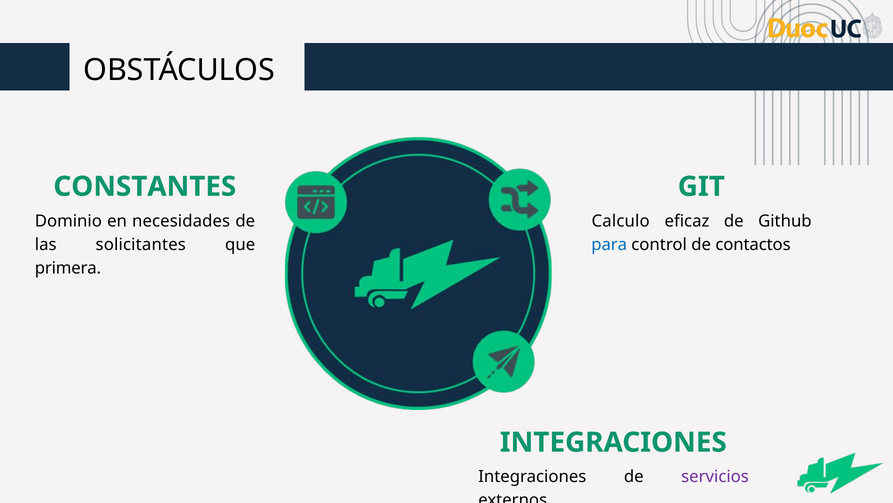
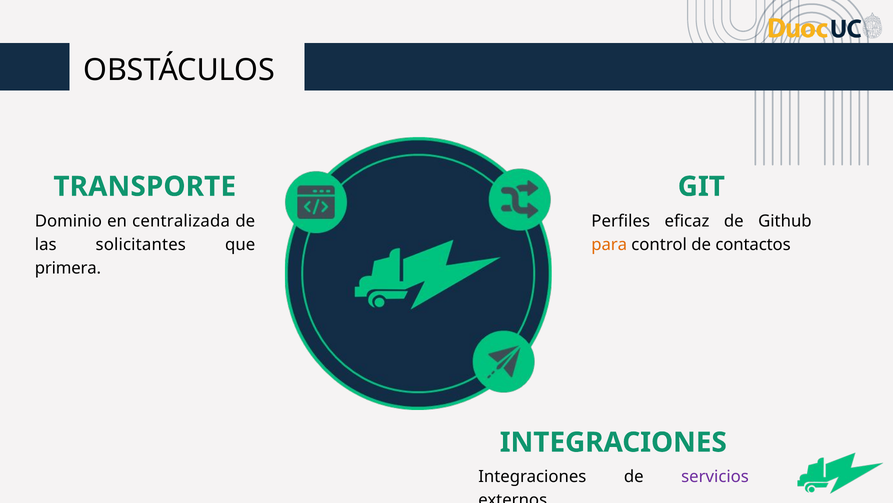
CONSTANTES: CONSTANTES -> TRANSPORTE (145, 186)
necesidades: necesidades -> centralizada (181, 221)
Calculo: Calculo -> Perfiles (621, 221)
para colour: blue -> orange (609, 244)
